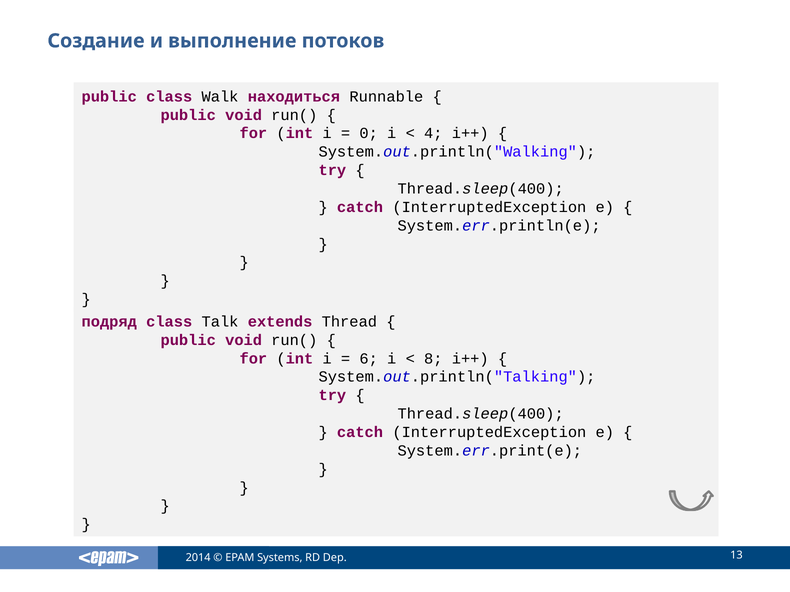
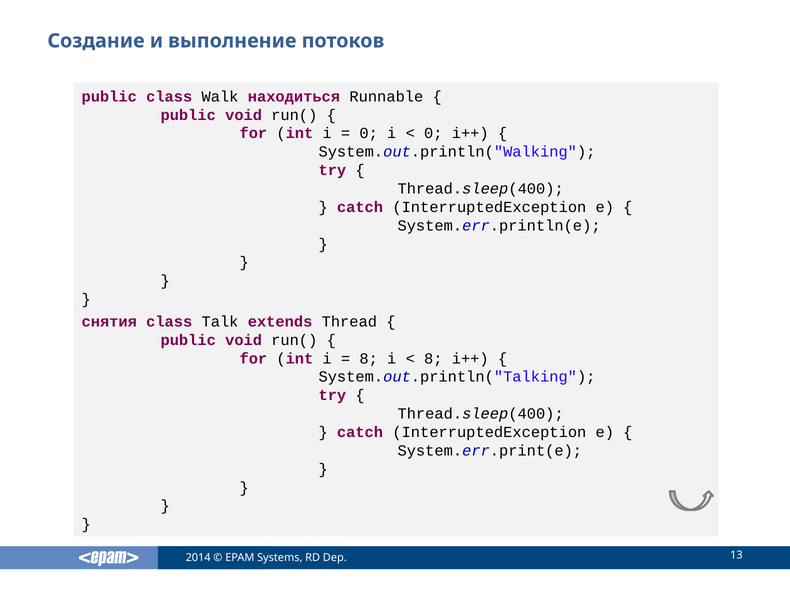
4: 4 -> 0 (433, 134)
подряд: подряд -> снятия (109, 322)
6: 6 -> 8 (369, 359)
